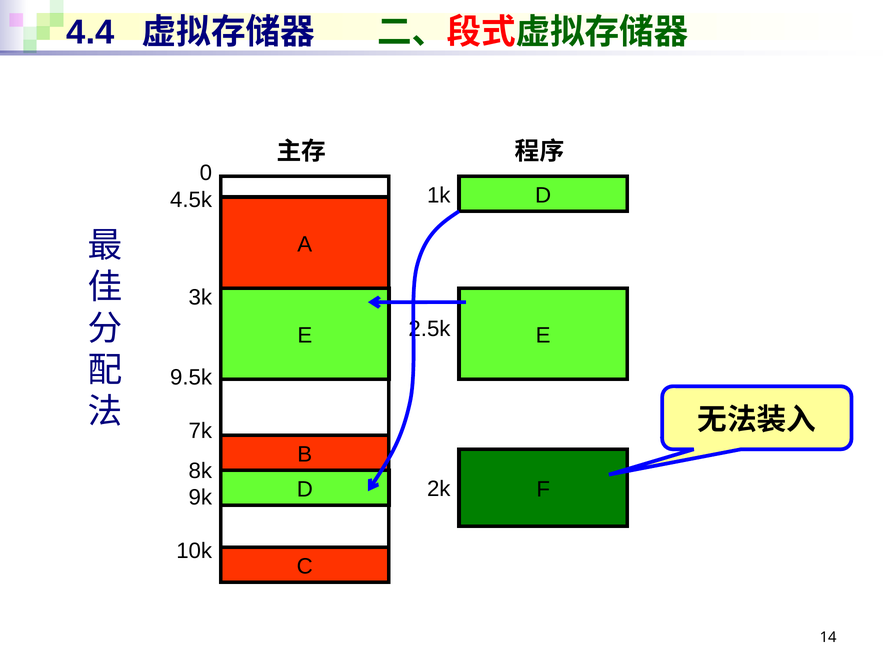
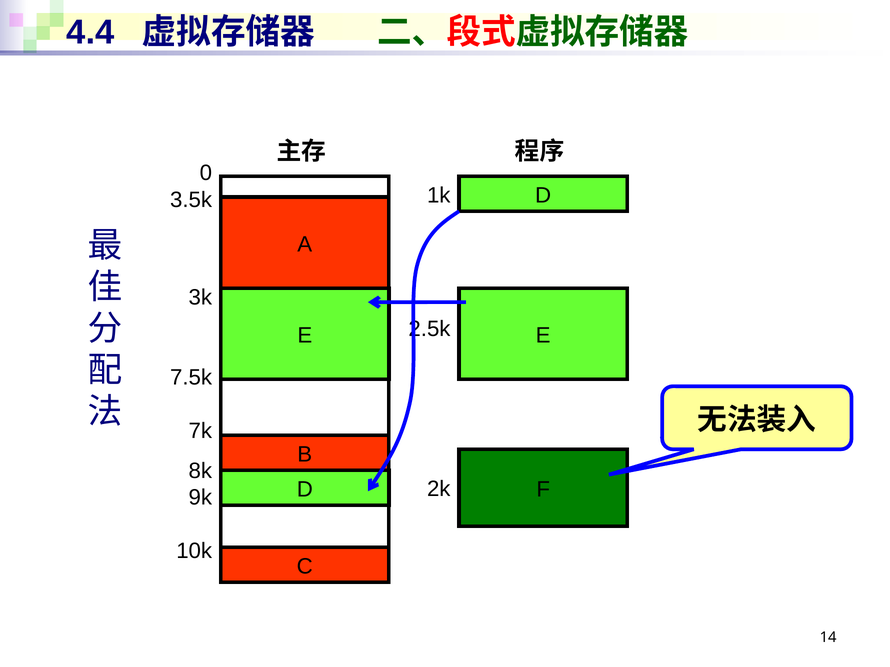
4.5k: 4.5k -> 3.5k (191, 200)
9.5k: 9.5k -> 7.5k (191, 378)
